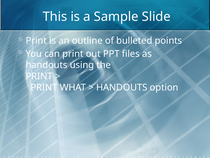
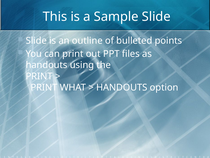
Print: Print -> Slide (36, 41)
